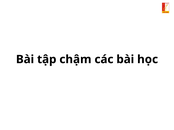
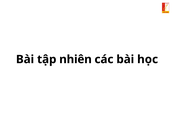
chậm: chậm -> nhiên (75, 60)
